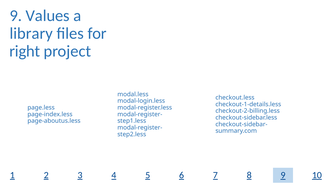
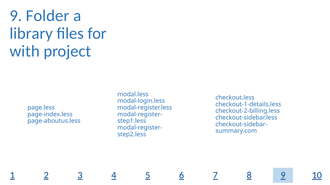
Values: Values -> Folder (48, 16)
right: right -> with (25, 51)
